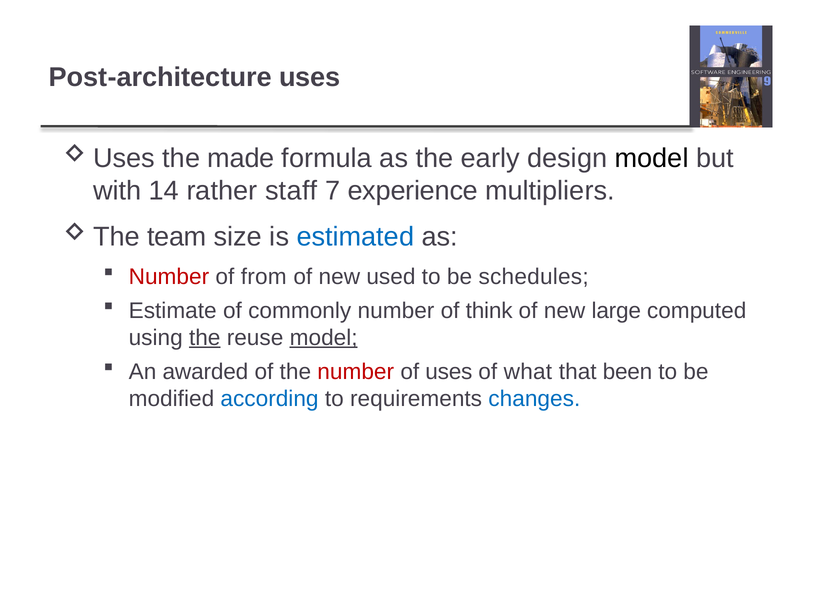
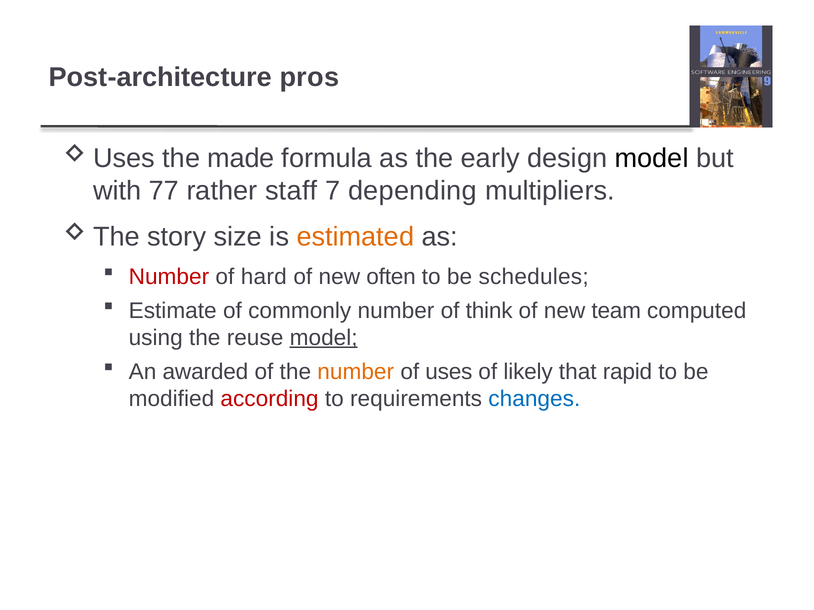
Post-architecture uses: uses -> pros (309, 77)
14: 14 -> 77 (164, 191)
experience: experience -> depending (412, 191)
team: team -> story (177, 237)
estimated colour: blue -> orange (355, 237)
from: from -> hard (264, 277)
used: used -> often (391, 277)
large: large -> team (616, 311)
the underline: present -> none (205, 338)
number colour: red -> orange (356, 372)
what: what -> likely (528, 372)
been: been -> rapid (627, 372)
according colour: blue -> red (270, 399)
